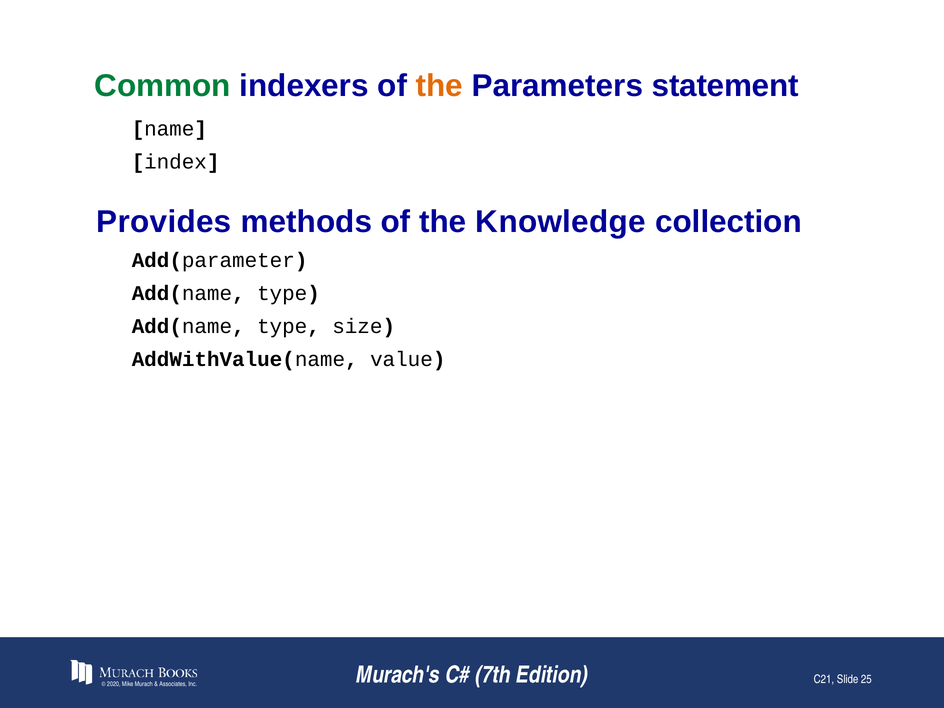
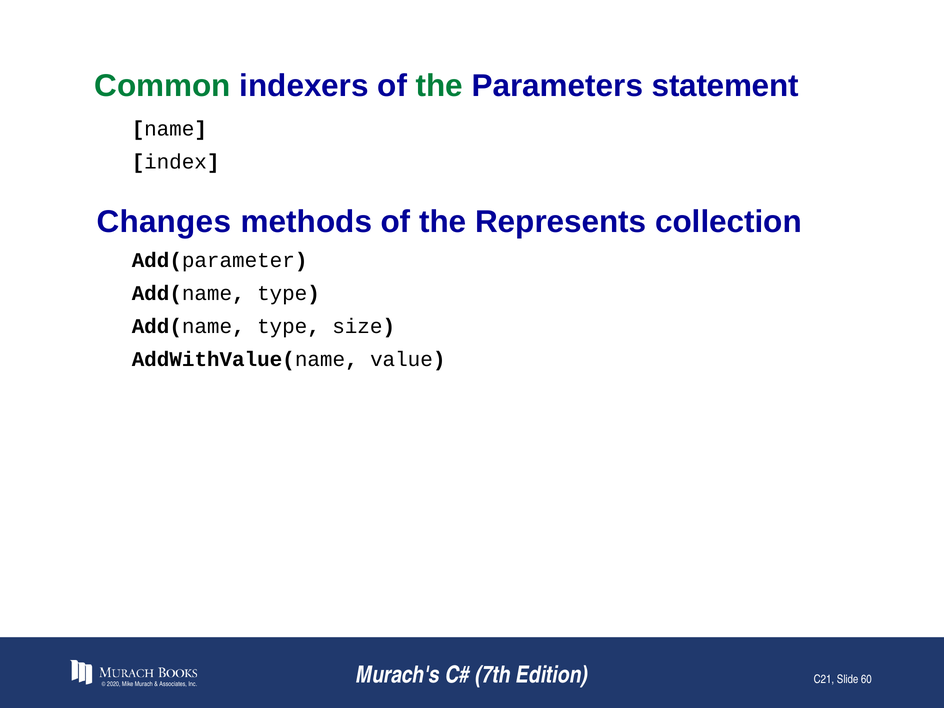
the colour: orange -> green (439, 86)
Provides: Provides -> Changes (164, 222)
Knowledge: Knowledge -> Represents (561, 222)
25: 25 -> 60 (866, 679)
